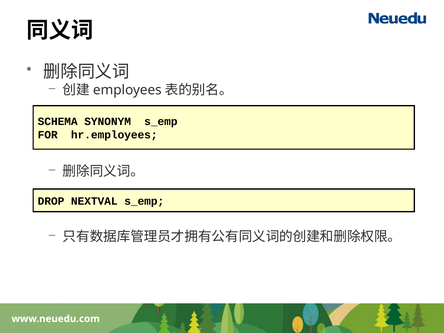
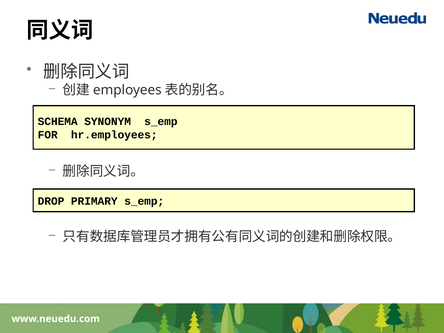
NEXTVAL: NEXTVAL -> PRIMARY (94, 201)
